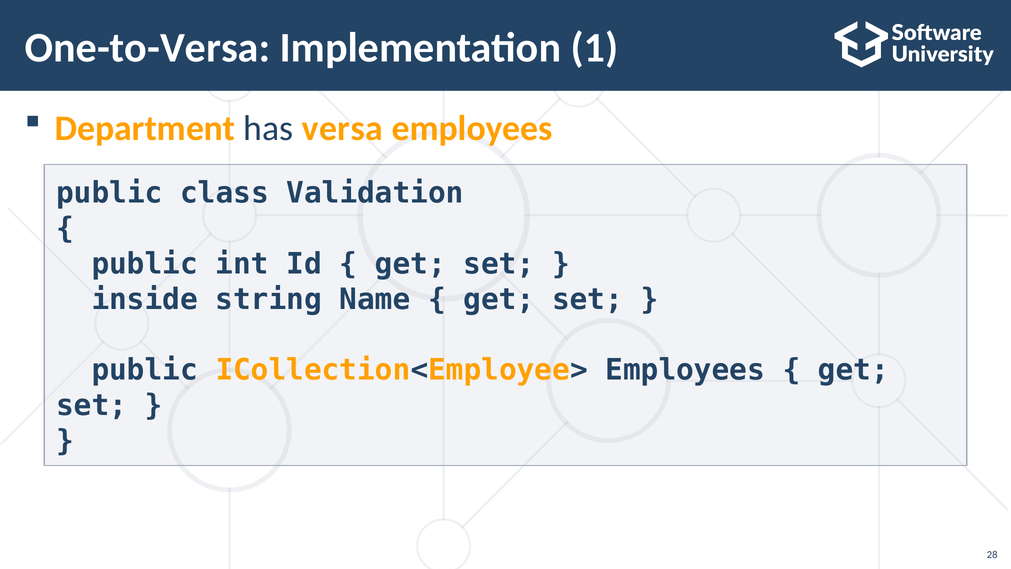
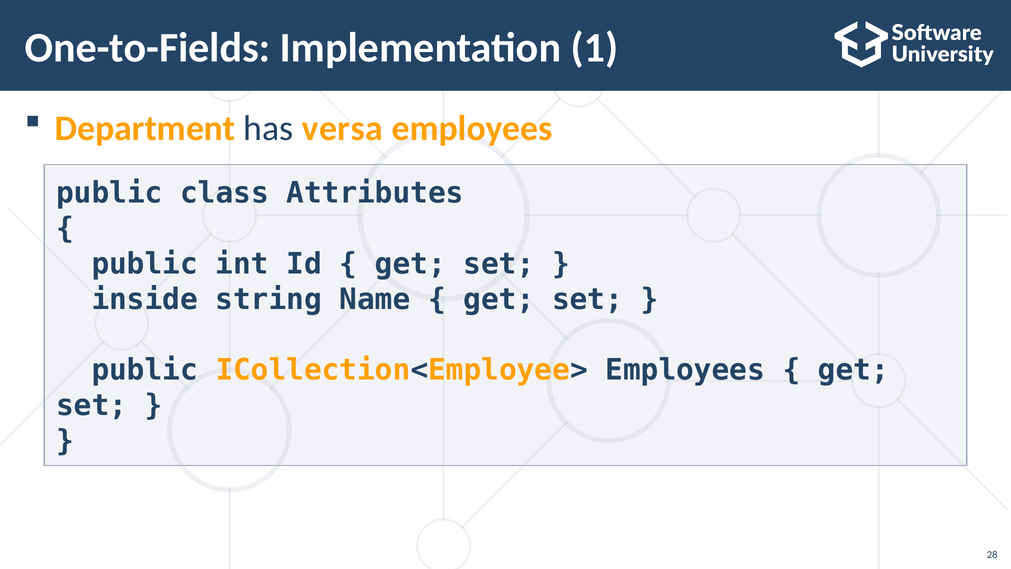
One-to-Versa: One-to-Versa -> One-to-Fields (148, 48)
Validation: Validation -> Attributes (375, 193)
